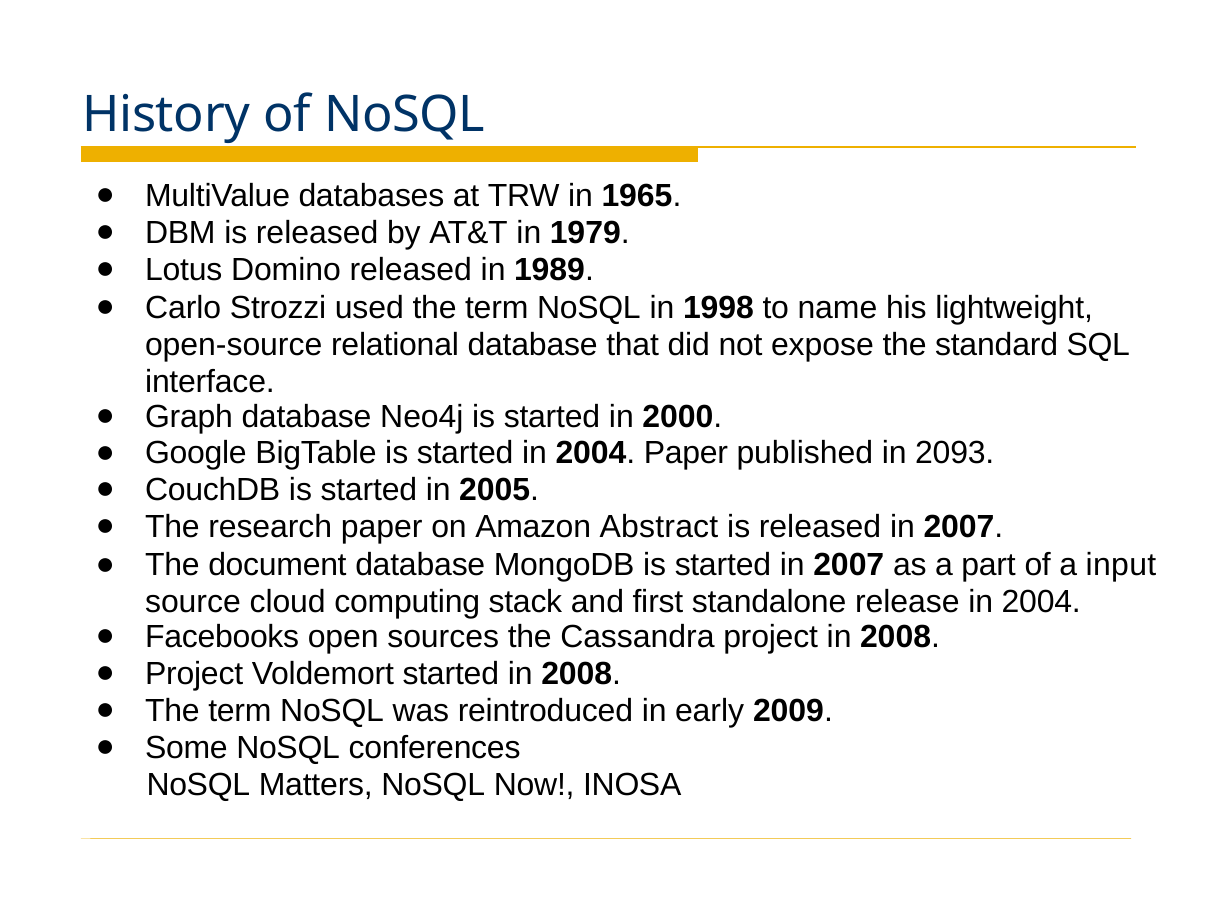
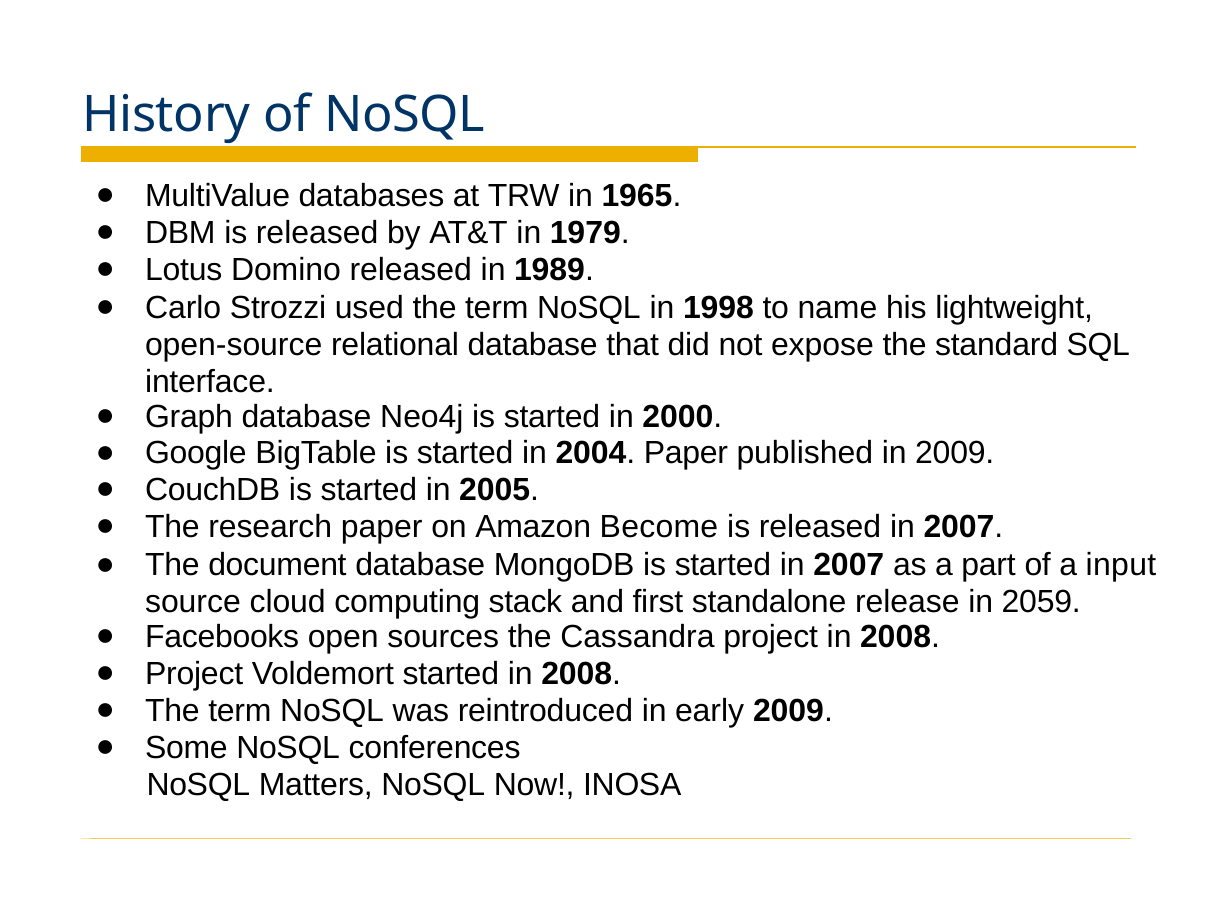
in 2093: 2093 -> 2009 (955, 453)
Abstract: Abstract -> Become (659, 527)
release in 2004: 2004 -> 2059 (1041, 602)
